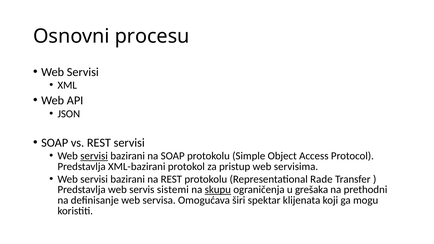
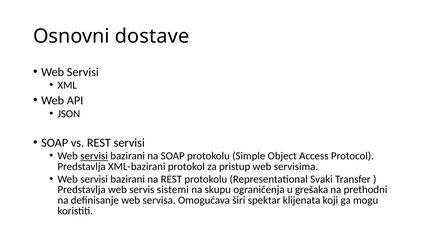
procesu: procesu -> dostave (152, 36)
Rade: Rade -> Svaki (321, 179)
skupu underline: present -> none (218, 190)
